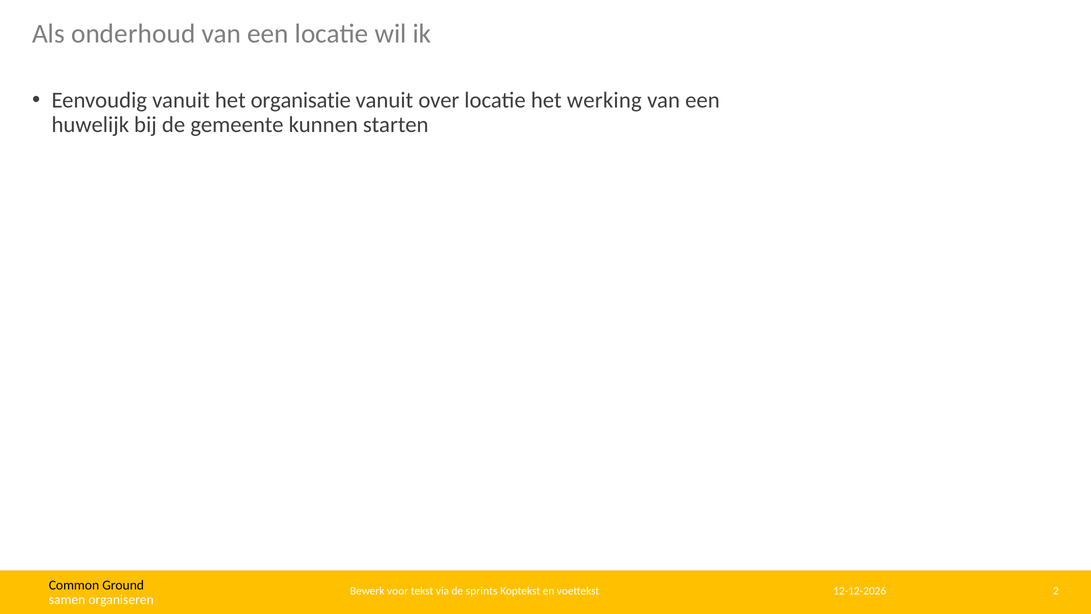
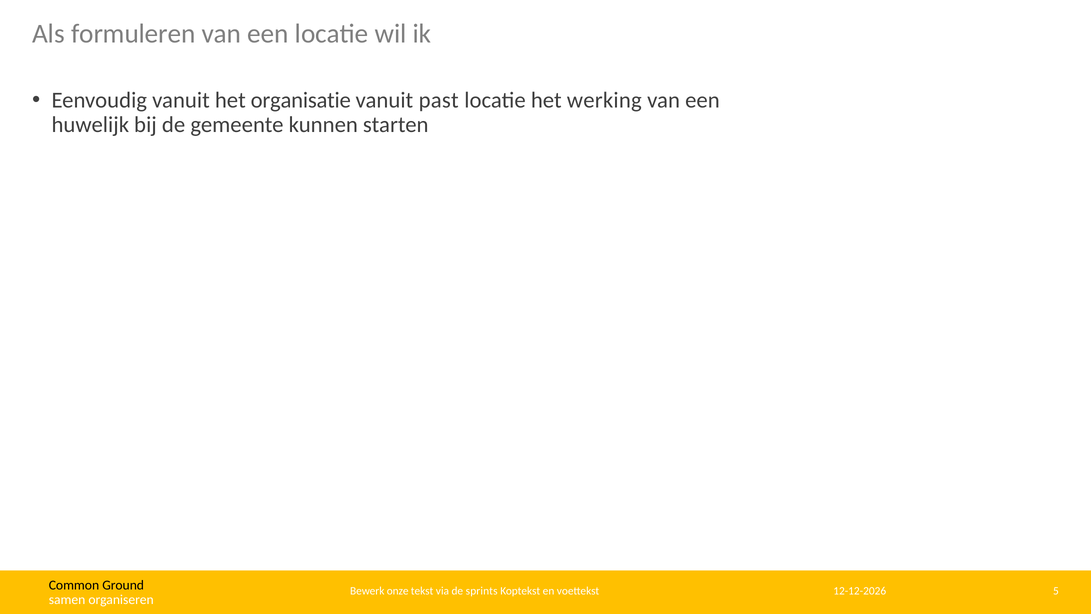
onderhoud: onderhoud -> formuleren (133, 34)
over: over -> past (439, 100)
voor: voor -> onze (398, 591)
2: 2 -> 5 (1056, 591)
